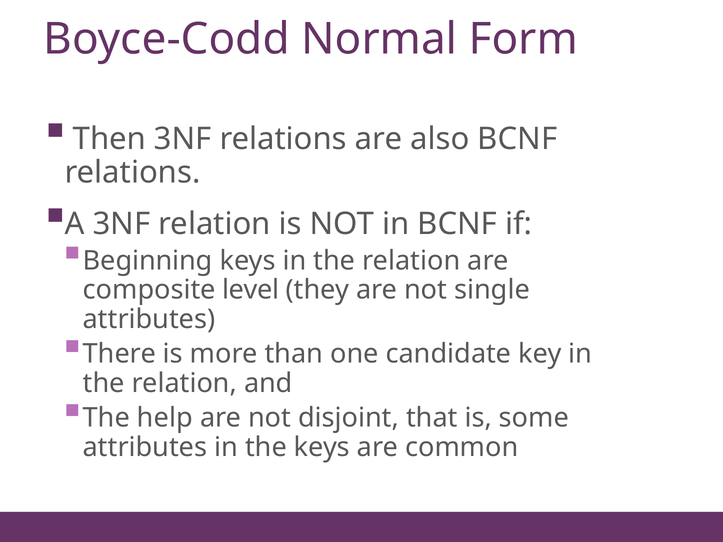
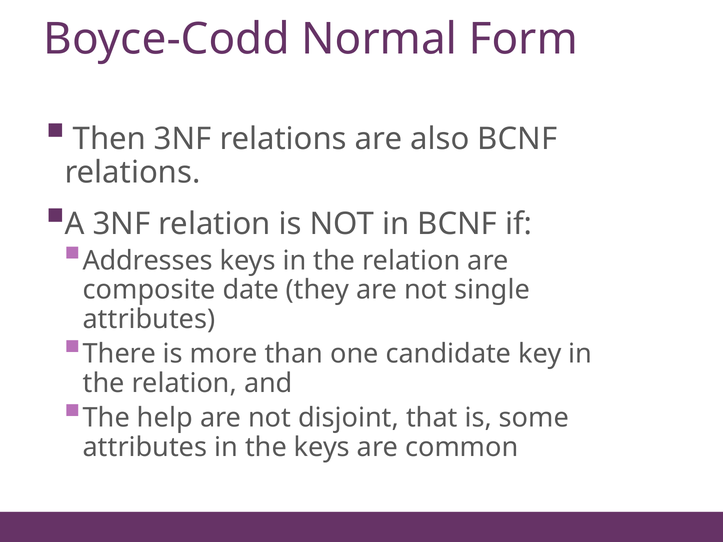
Beginning: Beginning -> Addresses (148, 261)
level: level -> date (251, 290)
